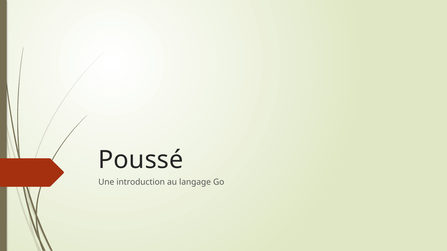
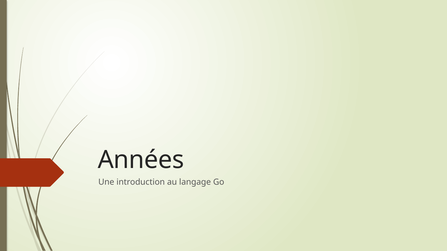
Poussé: Poussé -> Années (141, 160)
